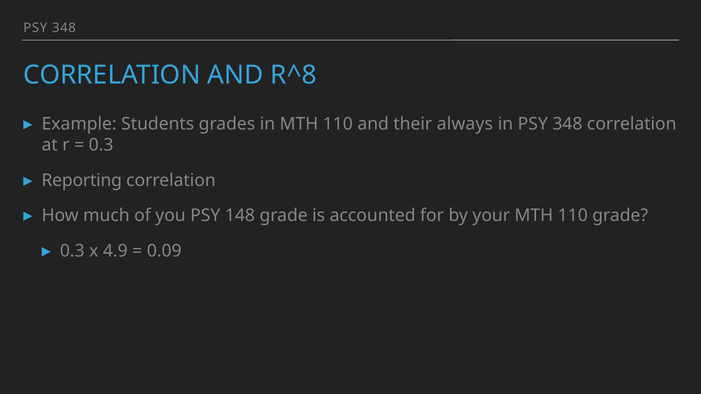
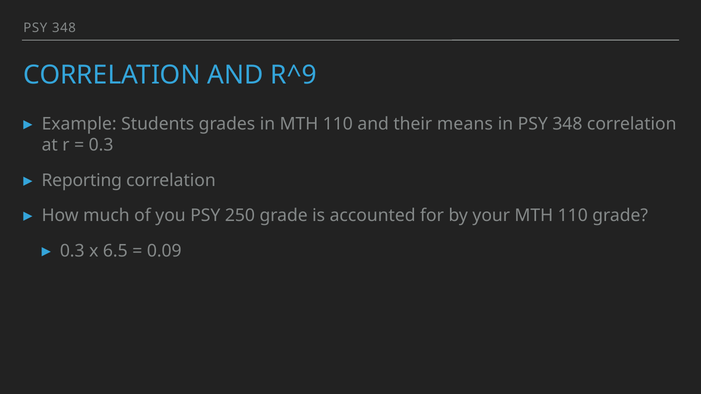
R^8: R^8 -> R^9 (294, 75)
always: always -> means (465, 124)
148: 148 -> 250 (240, 216)
4.9: 4.9 -> 6.5 (115, 251)
